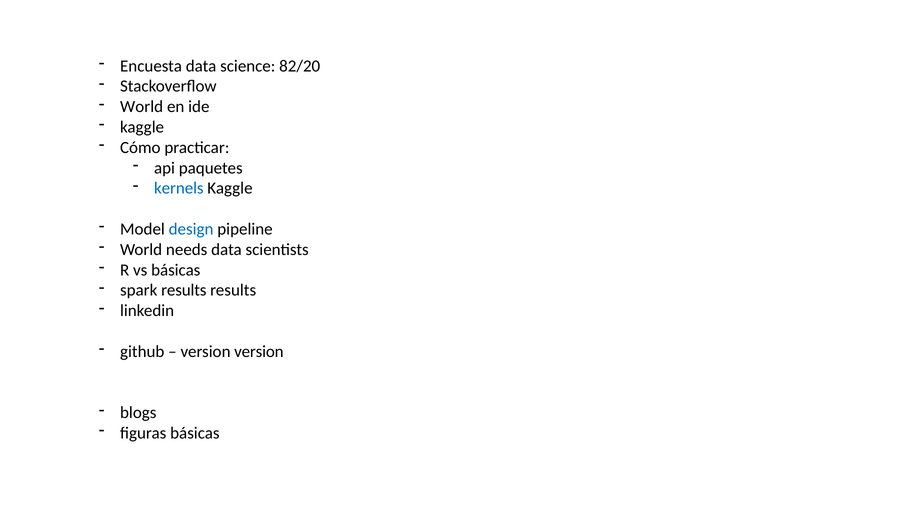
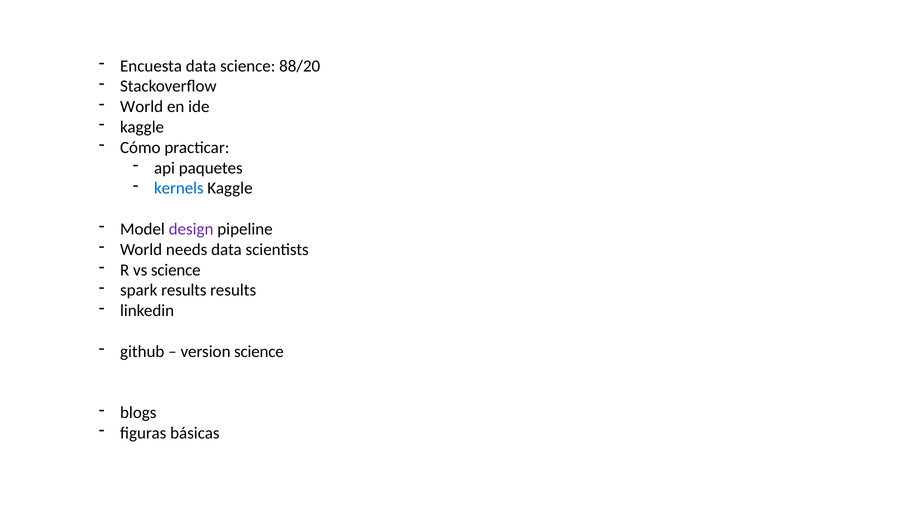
82/20: 82/20 -> 88/20 (300, 66)
design colour: blue -> purple (191, 229)
vs básicas: básicas -> science (176, 270)
version version: version -> science (259, 352)
